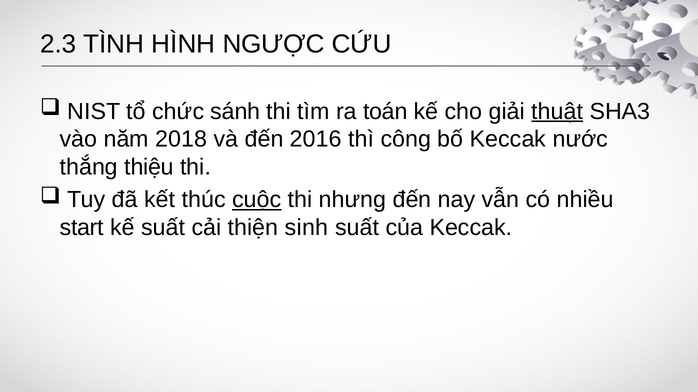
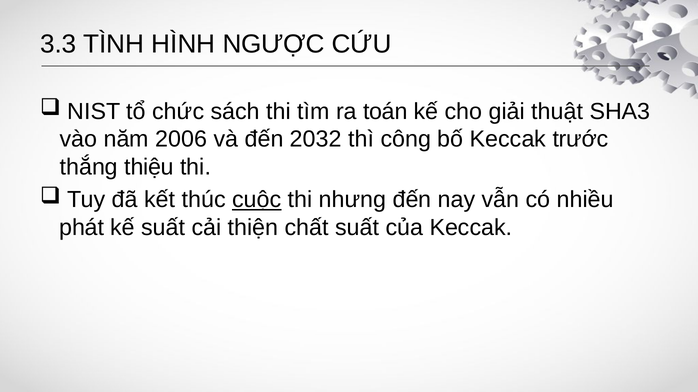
2.3: 2.3 -> 3.3 (58, 44)
sánh: sánh -> sách (235, 112)
thuật underline: present -> none (557, 112)
2018: 2018 -> 2006 (181, 140)
2016: 2016 -> 2032 (316, 140)
nước: nước -> trước (580, 140)
start: start -> phát (82, 228)
sinh: sinh -> chất (307, 228)
